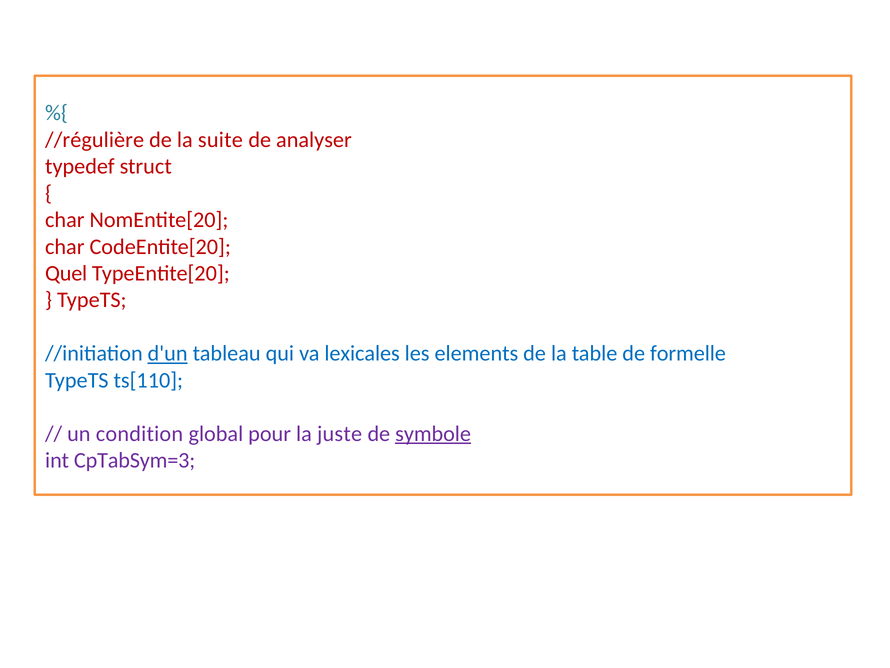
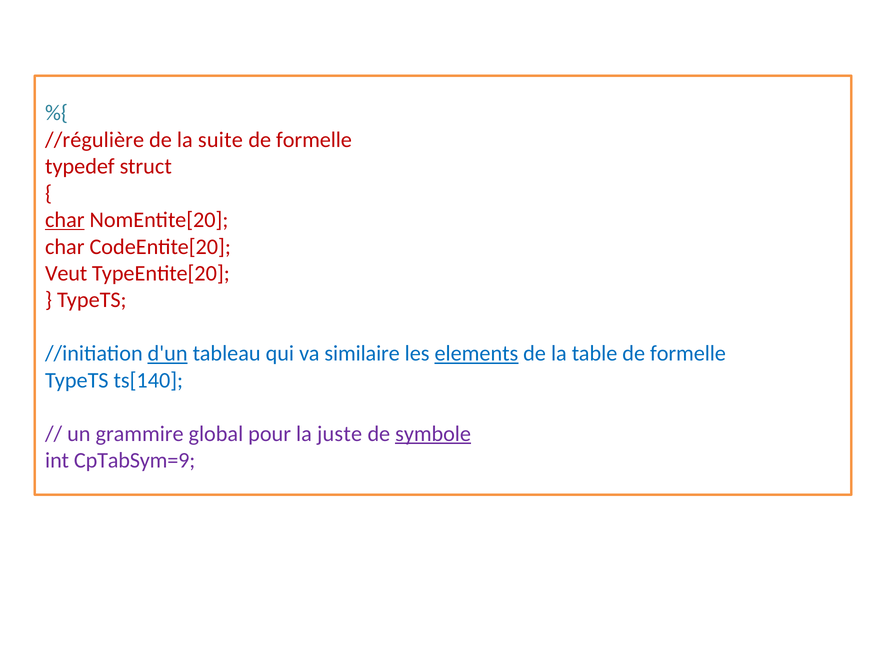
analyser: analyser -> formelle (314, 140)
char underline: none -> present (65, 220)
Quel: Quel -> Veut (66, 273)
lexicales: lexicales -> similaire (362, 353)
elements underline: none -> present (476, 353)
ts[110: ts[110 -> ts[140 (148, 380)
condition: condition -> grammire (140, 433)
CpTabSym=3: CpTabSym=3 -> CpTabSym=9 (135, 460)
